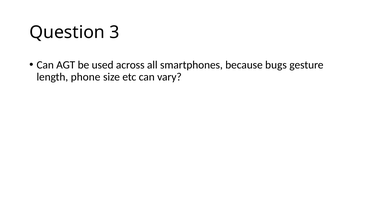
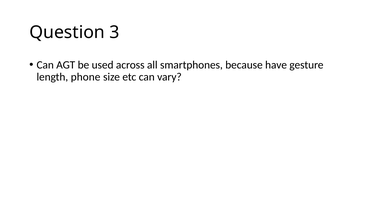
bugs: bugs -> have (276, 65)
